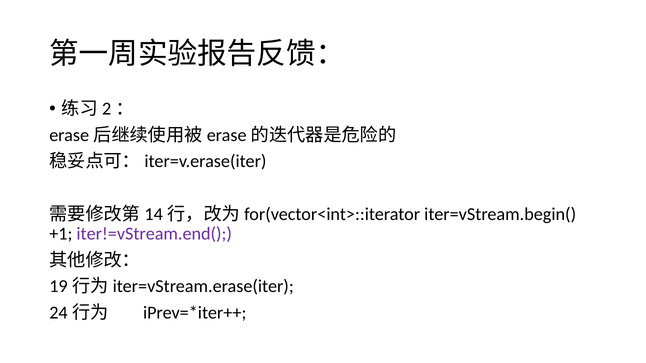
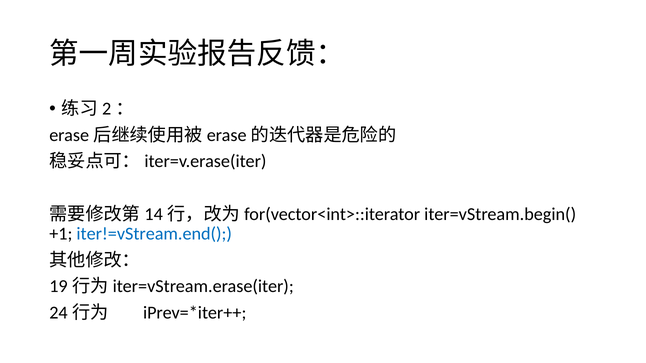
iter!=vStream.end( colour: purple -> blue (154, 234)
